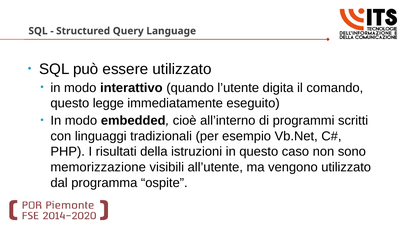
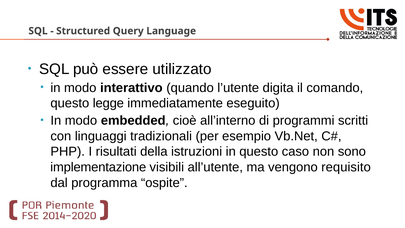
memorizzazione: memorizzazione -> implementazione (98, 167)
vengono utilizzato: utilizzato -> requisito (346, 167)
